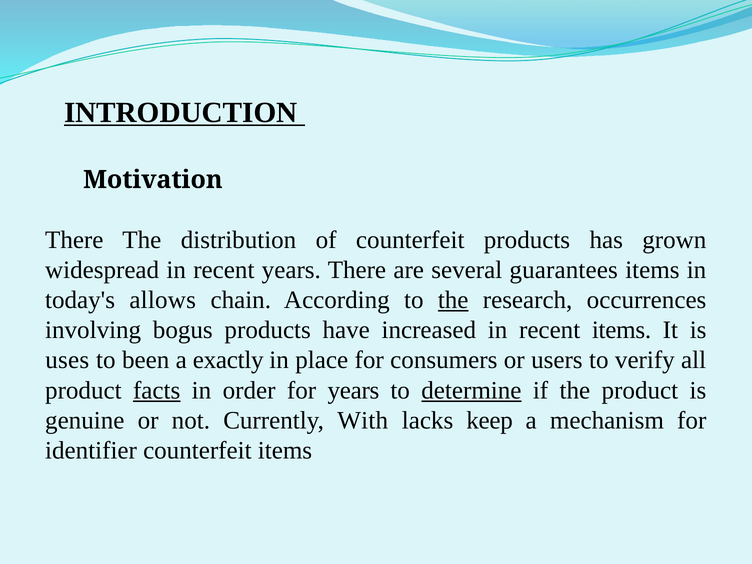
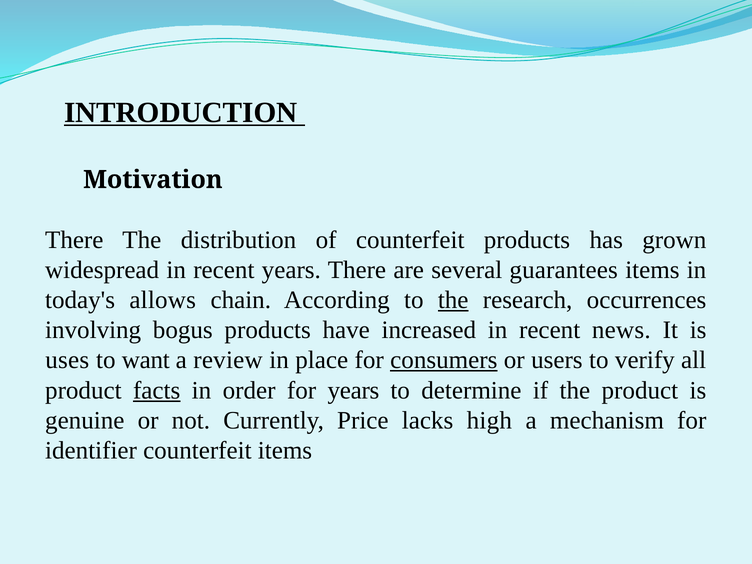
recent items: items -> news (621, 330)
been: been -> want (146, 360)
exactly: exactly -> review (228, 360)
consumers underline: none -> present (444, 360)
determine underline: present -> none (471, 390)
With: With -> Price (363, 420)
keep: keep -> high (489, 420)
